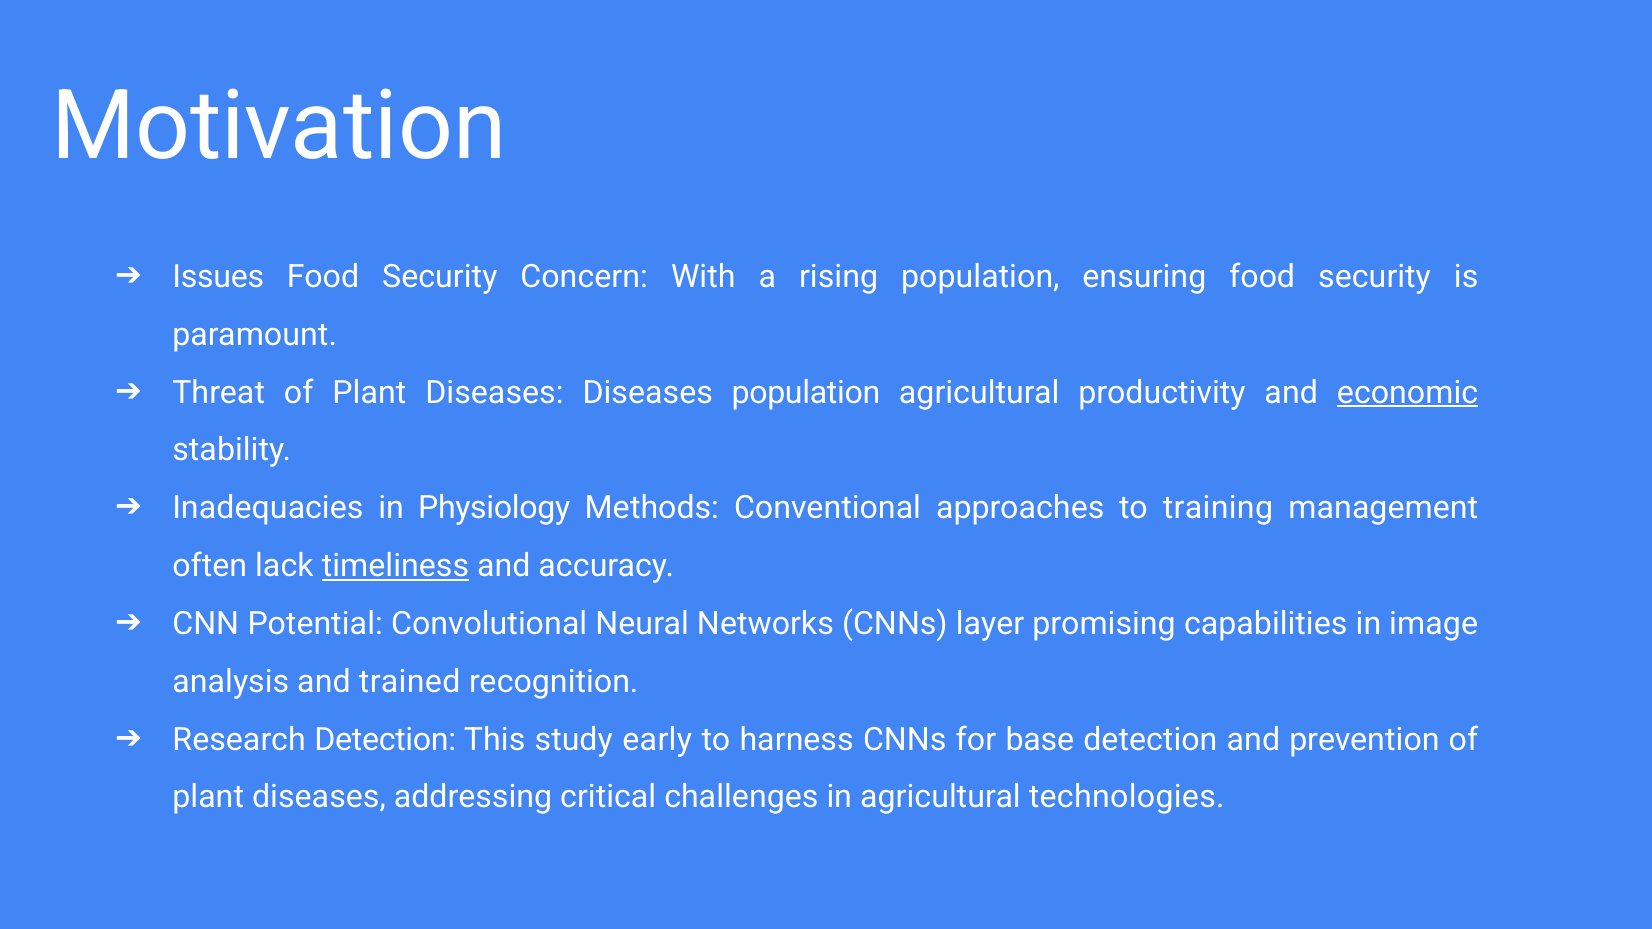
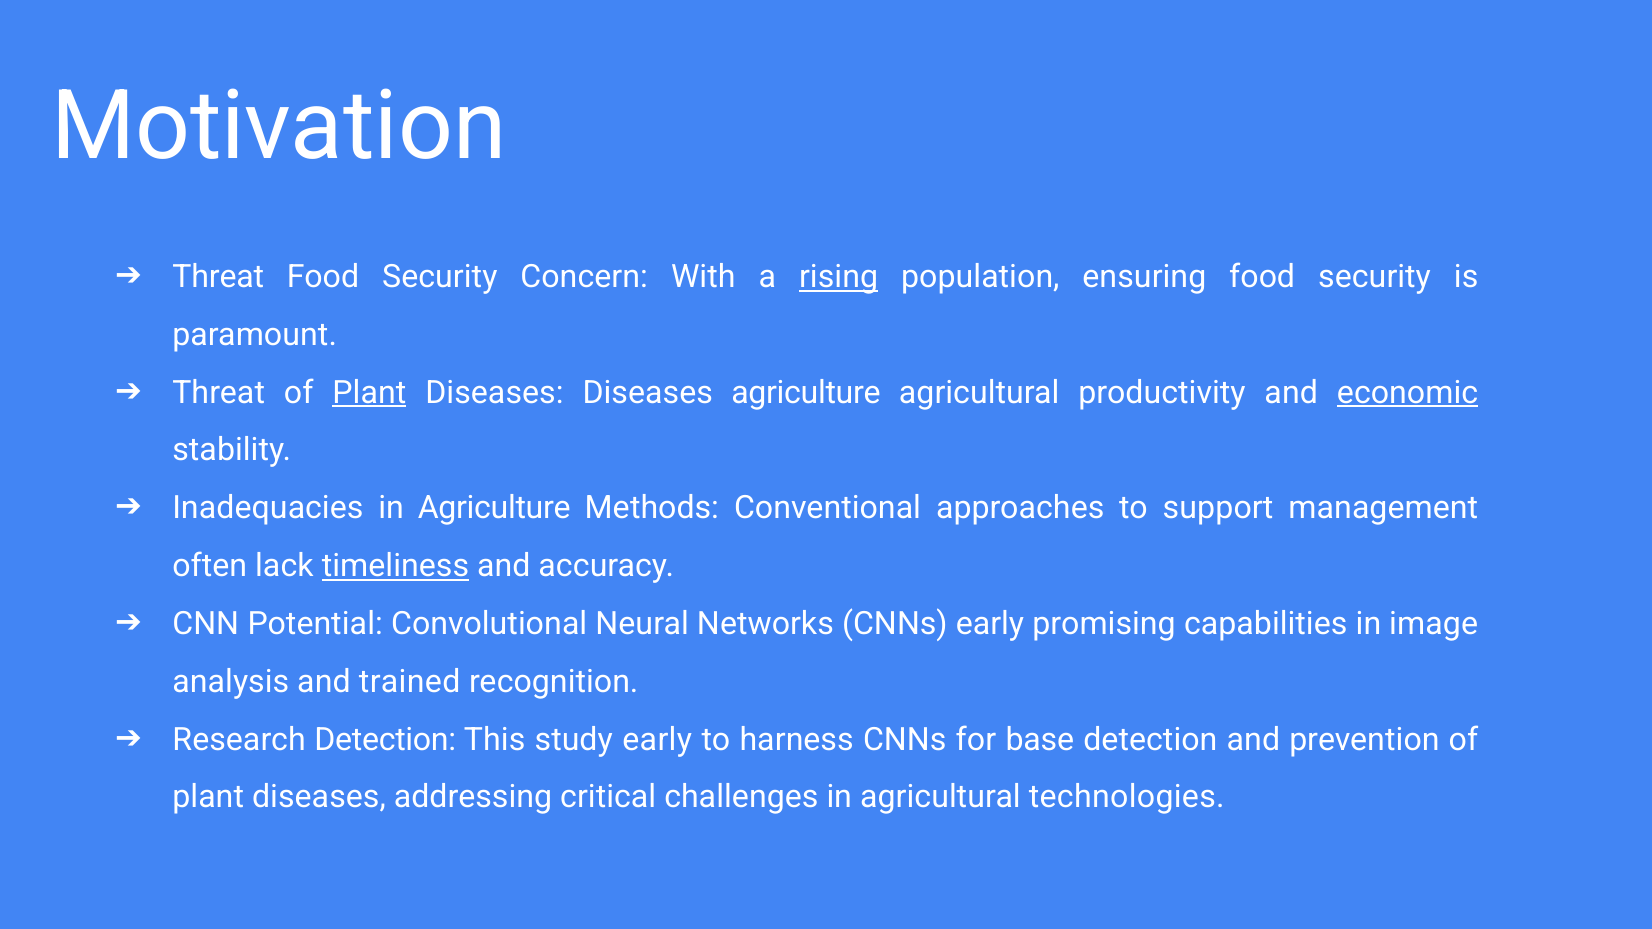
Issues: Issues -> Threat (218, 277)
rising underline: none -> present (839, 277)
Plant underline: none -> present (369, 393)
Diseases population: population -> agriculture (806, 393)
in Physiology: Physiology -> Agriculture (494, 508)
training: training -> support (1218, 508)
CNNs layer: layer -> early (990, 624)
